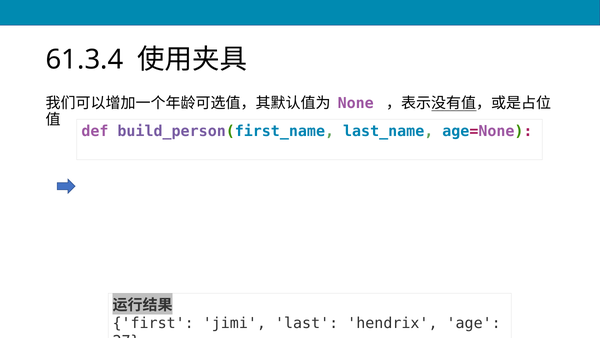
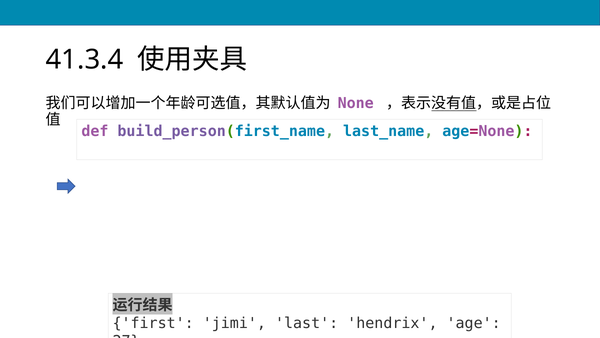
61.3.4: 61.3.4 -> 41.3.4 (85, 59)
